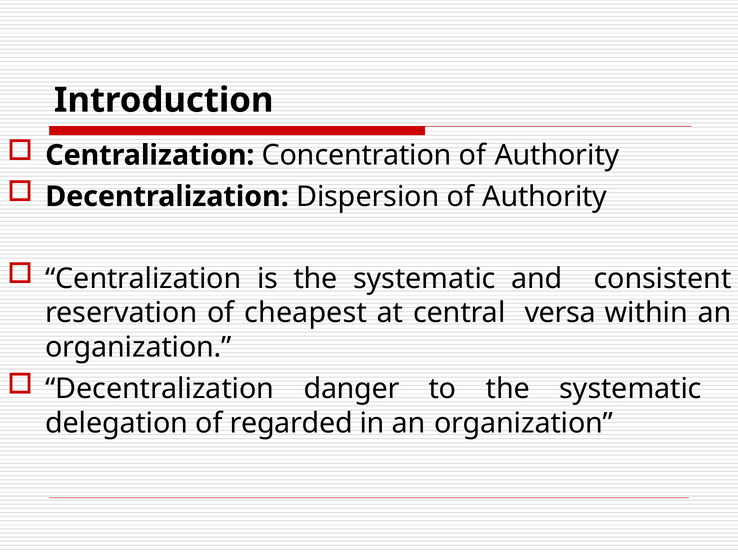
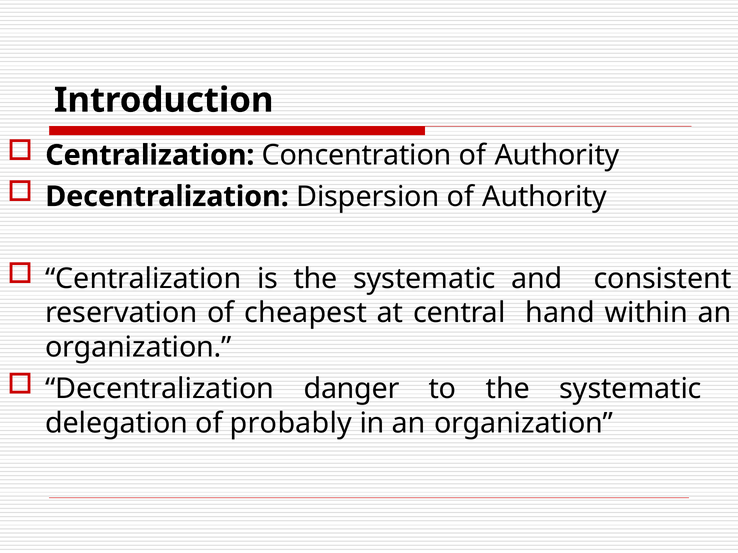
versa: versa -> hand (560, 313)
regarded: regarded -> probably (291, 424)
